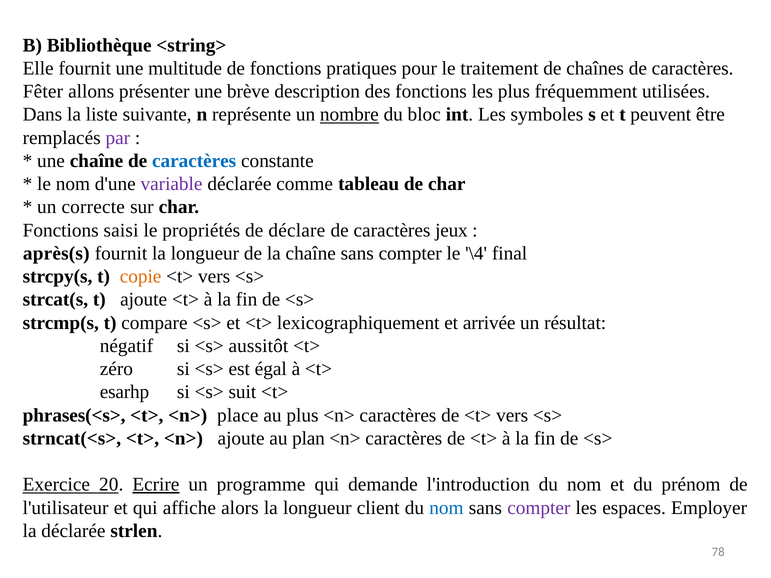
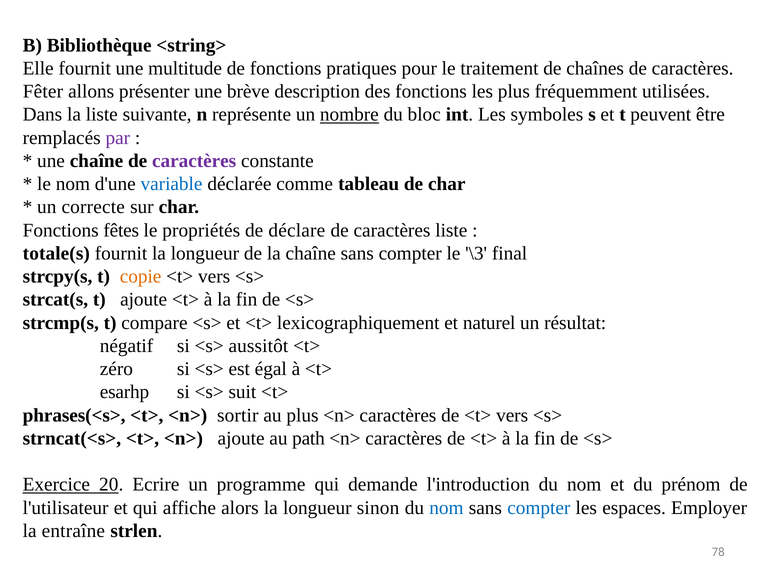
caractères colour: blue -> purple (194, 161)
variable colour: purple -> blue (172, 184)
saisi: saisi -> fêtes (121, 230)
caractères jeux: jeux -> liste (451, 230)
après(s: après(s -> totale(s (56, 253)
\4: \4 -> \3 (476, 253)
arrivée: arrivée -> naturel (489, 323)
place: place -> sortir (238, 415)
plan: plan -> path (308, 438)
Ecrire underline: present -> none (156, 485)
client: client -> sinon (378, 508)
compter colour: purple -> blue (539, 508)
la déclarée: déclarée -> entraîne (73, 531)
